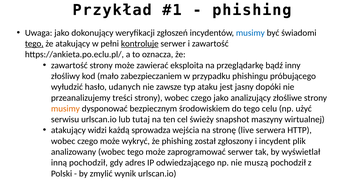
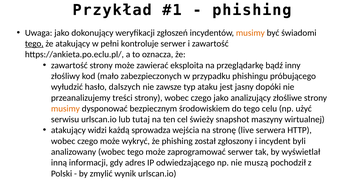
musimy colour: blue -> orange (250, 33)
kontroluje underline: present -> none (140, 44)
zabezpieczaniem: zabezpieczaniem -> zabezpieczonych (151, 76)
udanych: udanych -> dalszych (125, 87)
plik: plik -> byli (299, 142)
inną pochodził: pochodził -> informacji (88, 163)
